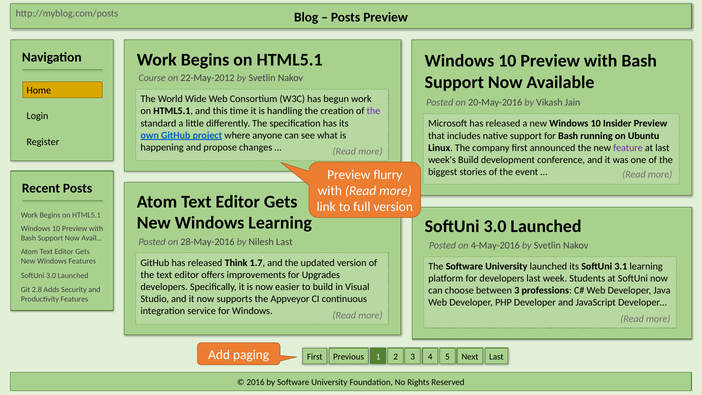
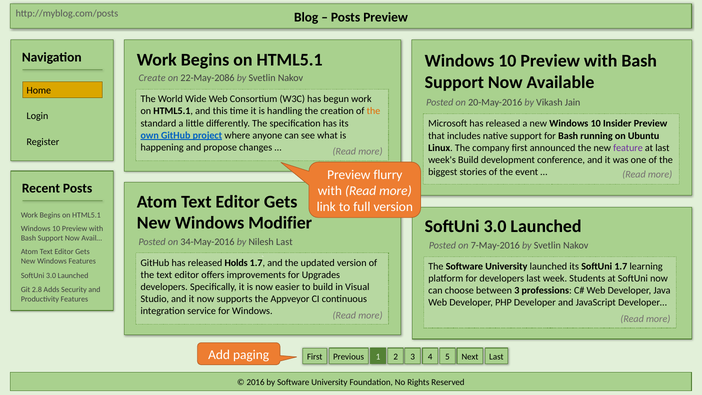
Course: Course -> Create (152, 78)
22-May-2012: 22-May-2012 -> 22-May-2086 (208, 78)
the colour: purple -> orange (374, 111)
Windows Learning: Learning -> Modifier (280, 223)
28-May-2016: 28-May-2016 -> 34-May-2016 (208, 242)
4-May-2016: 4-May-2016 -> 7-May-2016 (495, 245)
Think: Think -> Holds (236, 263)
SoftUni 3.1: 3.1 -> 1.7 (621, 266)
